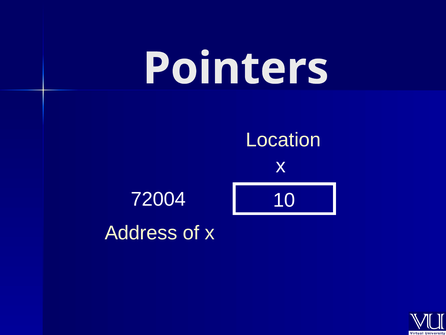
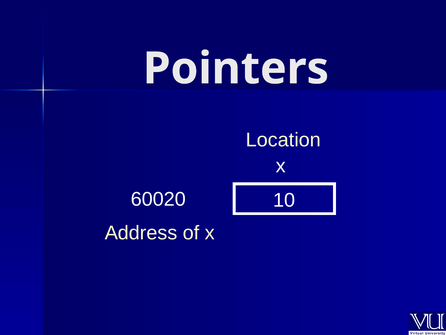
72004: 72004 -> 60020 (158, 199)
